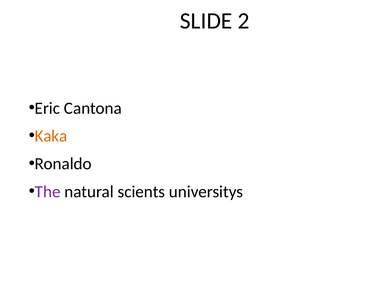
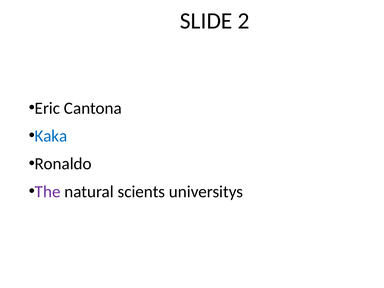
Kaka colour: orange -> blue (51, 136)
